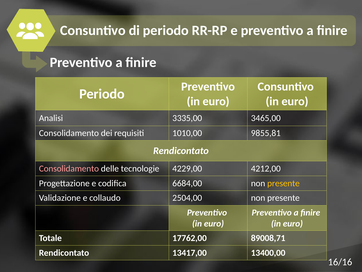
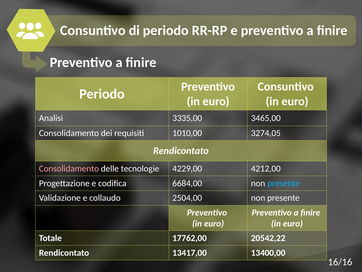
9855,81: 9855,81 -> 3274,05 (266, 133)
presente colour: yellow -> light blue (283, 183)
89008,71: 89008,71 -> 20542,22 (268, 238)
